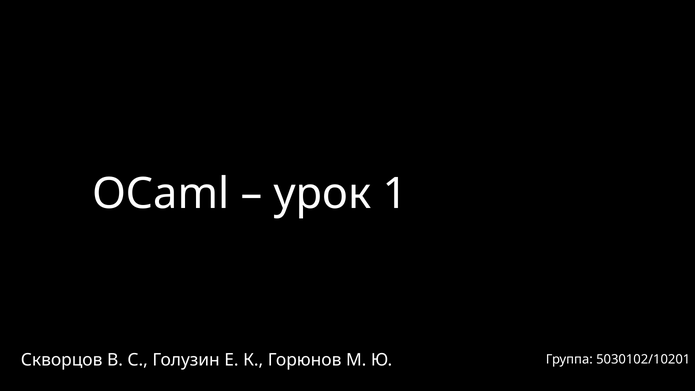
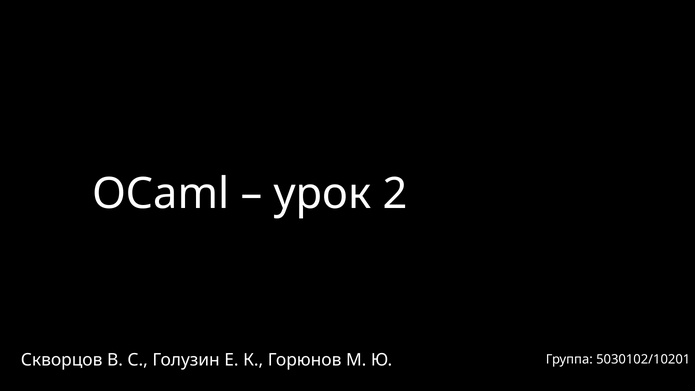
1: 1 -> 2 (395, 194)
